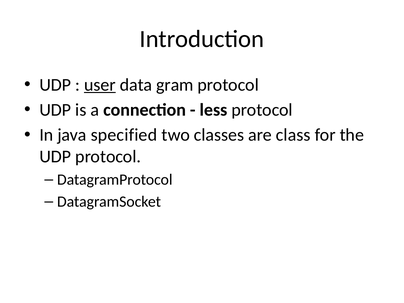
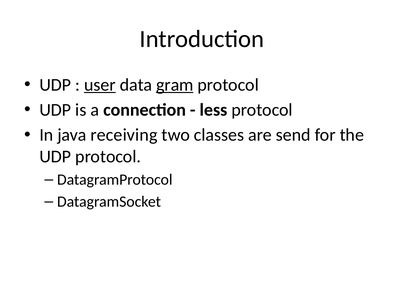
gram underline: none -> present (175, 85)
specified: specified -> receiving (124, 135)
class: class -> send (293, 135)
